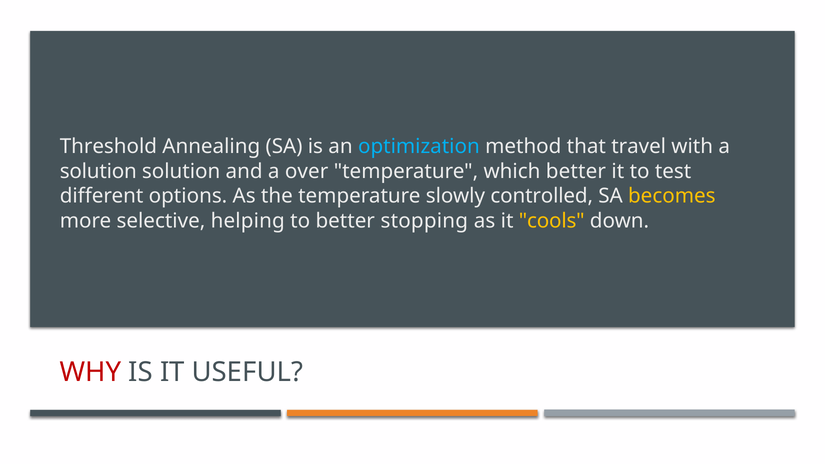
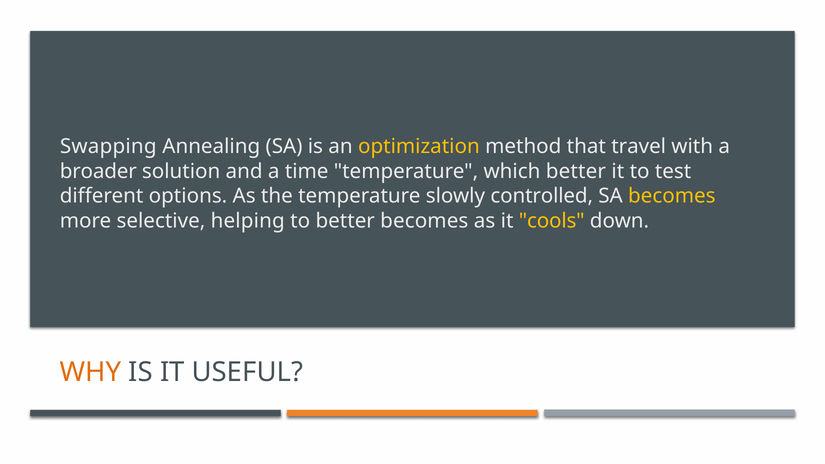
Threshold: Threshold -> Swapping (108, 147)
optimization colour: light blue -> yellow (419, 147)
solution: solution -> broader (98, 171)
over: over -> time (307, 171)
better stopping: stopping -> becomes (424, 221)
WHY colour: red -> orange (91, 372)
